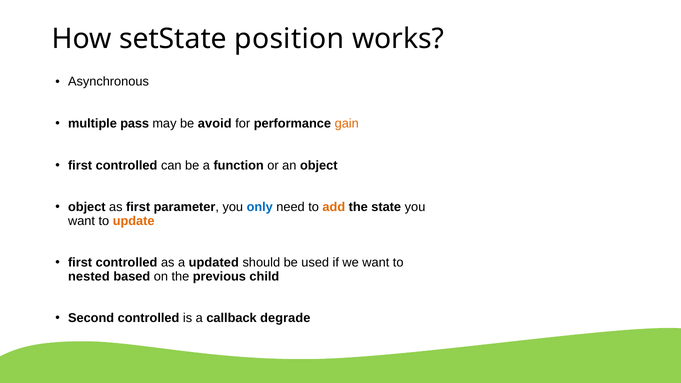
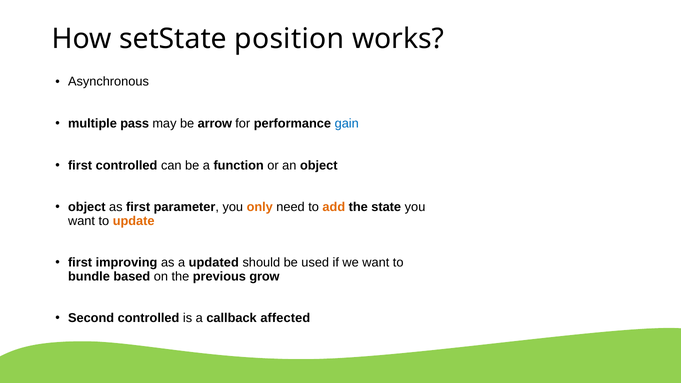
avoid: avoid -> arrow (215, 124)
gain colour: orange -> blue (347, 124)
only colour: blue -> orange (260, 207)
controlled: controlled -> improving (127, 263)
nested: nested -> bundle (89, 276)
child: child -> grow (264, 276)
degrade: degrade -> affected (285, 318)
